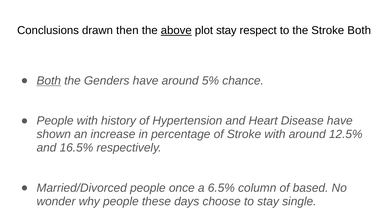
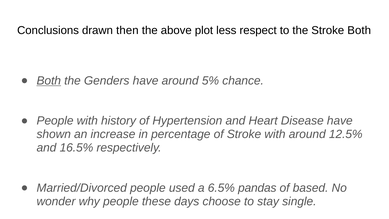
above underline: present -> none (176, 30)
plot stay: stay -> less (226, 30)
once: once -> used (182, 188)
column: column -> pandas (257, 188)
